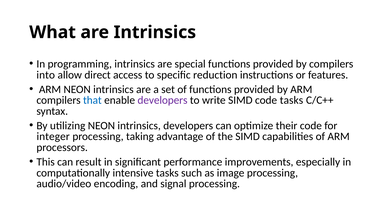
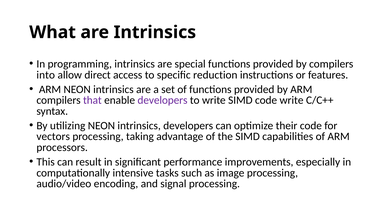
that colour: blue -> purple (92, 100)
code tasks: tasks -> write (292, 100)
integer: integer -> vectors (53, 137)
